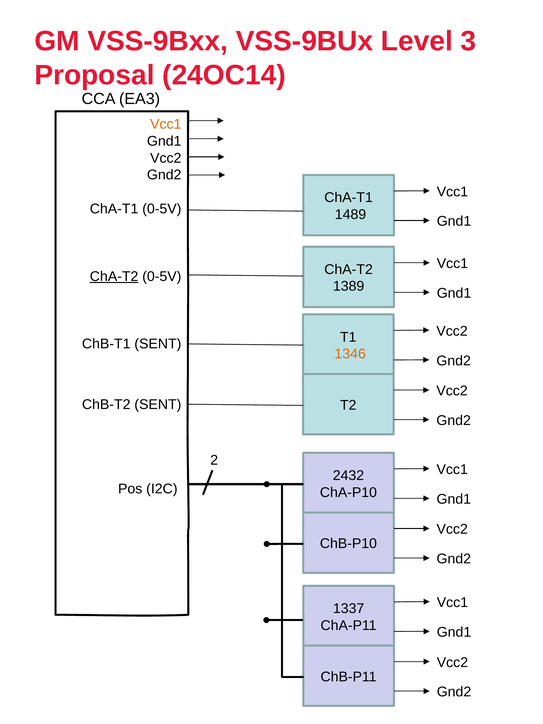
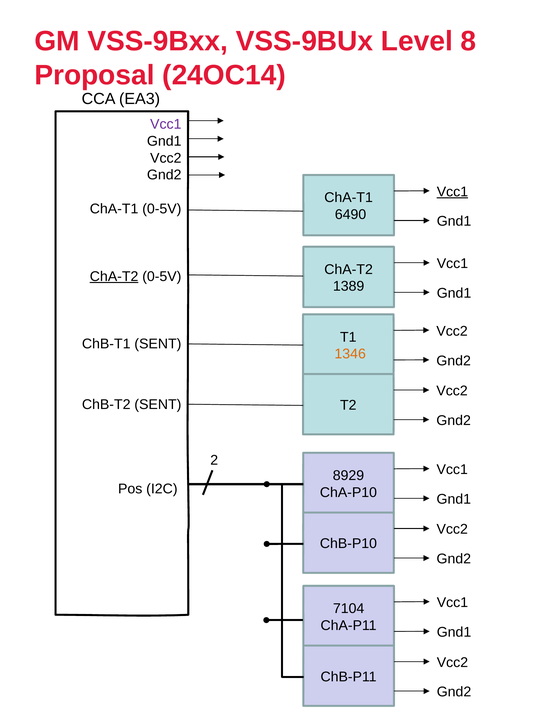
3: 3 -> 8 (468, 41)
Vcc1 colour: orange -> purple (166, 124)
Vcc1 underline: none -> present (452, 192)
1489: 1489 -> 6490 (351, 215)
2432: 2432 -> 8929 (348, 476)
1337: 1337 -> 7104 (349, 609)
